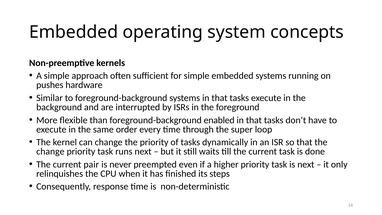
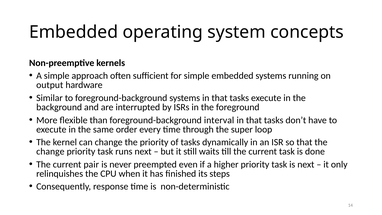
pushes: pushes -> output (50, 85)
enabled: enabled -> interval (219, 120)
